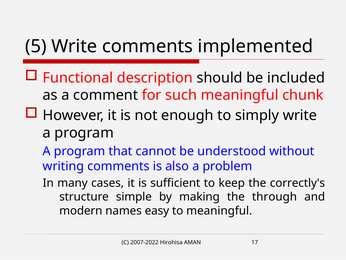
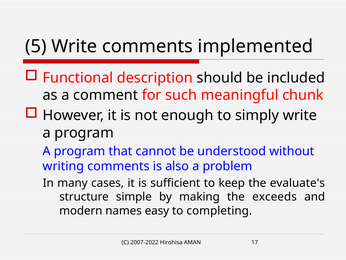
correctly's: correctly's -> evaluate's (297, 183)
through: through -> exceeds (275, 196)
to meaningful: meaningful -> completing (219, 210)
